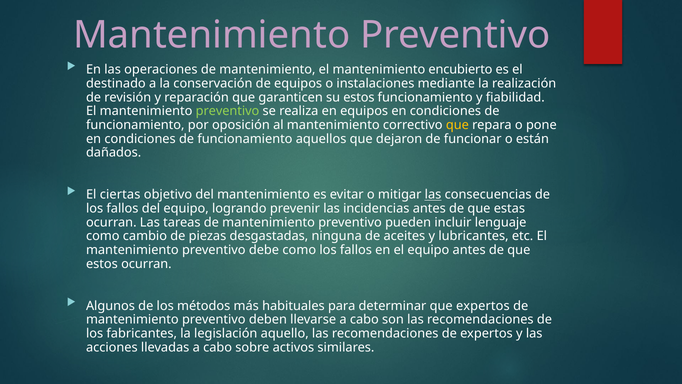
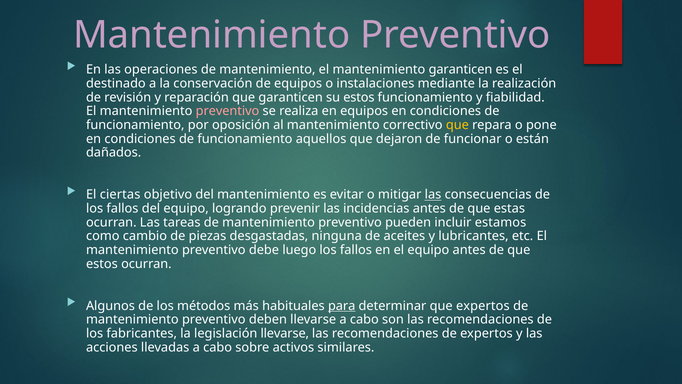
mantenimiento encubierto: encubierto -> garanticen (460, 70)
preventivo colour: light green -> pink (228, 111)
lenguaje: lenguaje -> estamos (501, 222)
debe como: como -> luego (299, 250)
para underline: none -> present (342, 306)
legislación aquello: aquello -> llevarse (285, 333)
